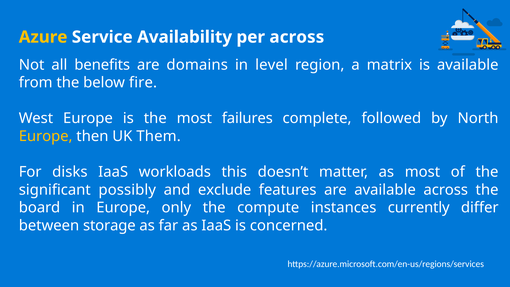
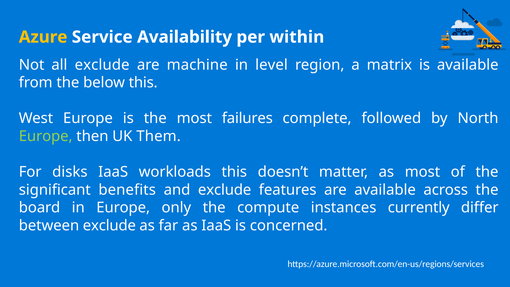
per across: across -> within (297, 37)
all benefits: benefits -> exclude (102, 65)
domains: domains -> machine (197, 65)
below fire: fire -> this (143, 83)
Europe colour: yellow -> light green (46, 136)
possibly: possibly -> benefits (127, 190)
between storage: storage -> exclude (109, 225)
